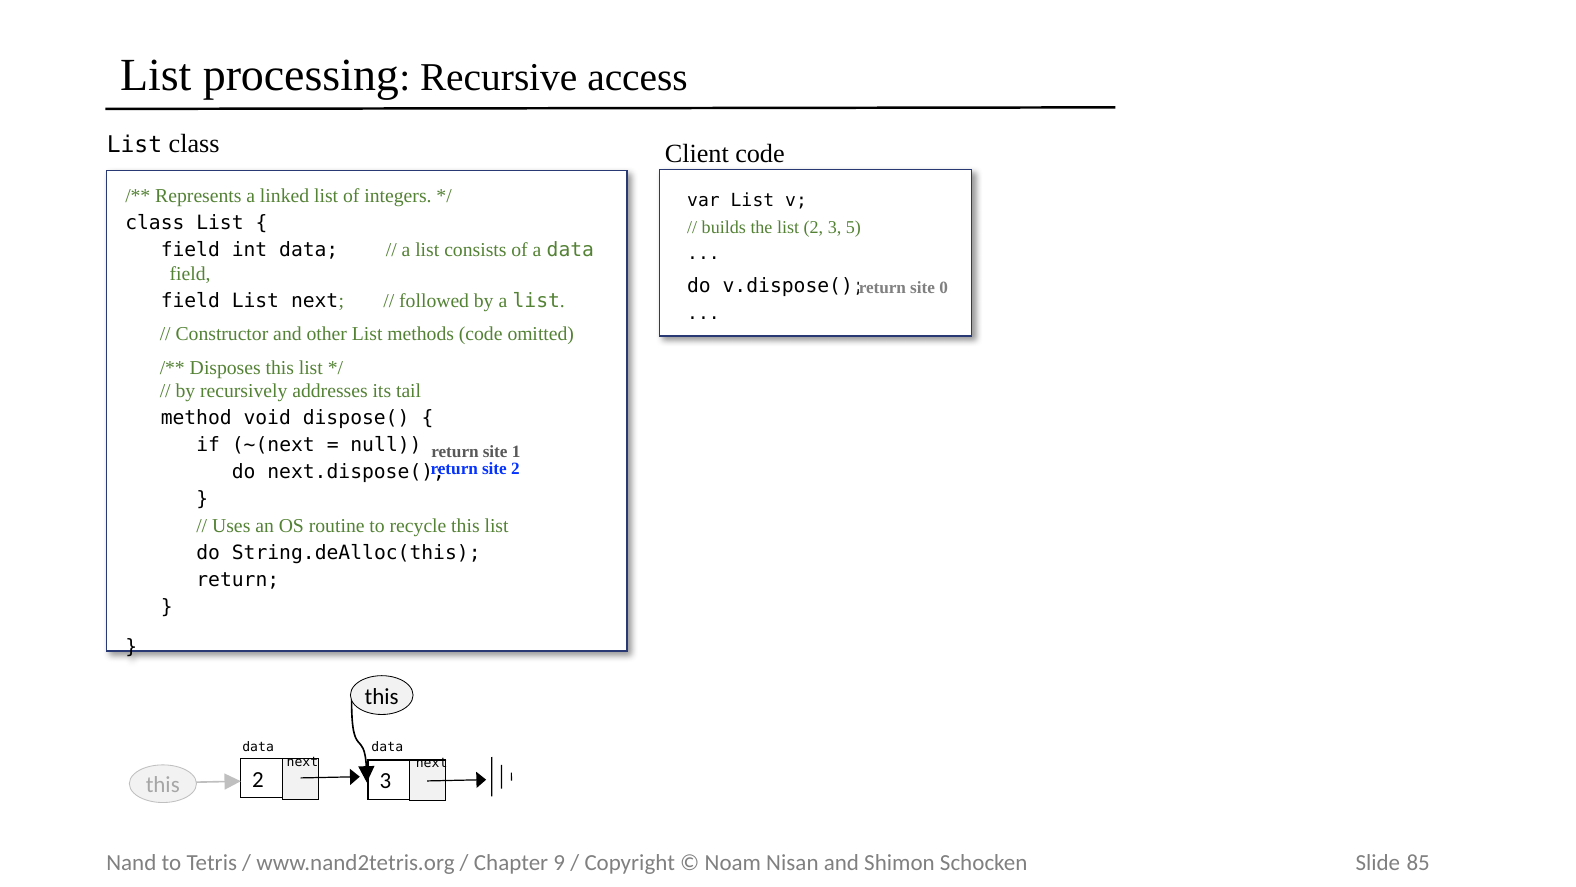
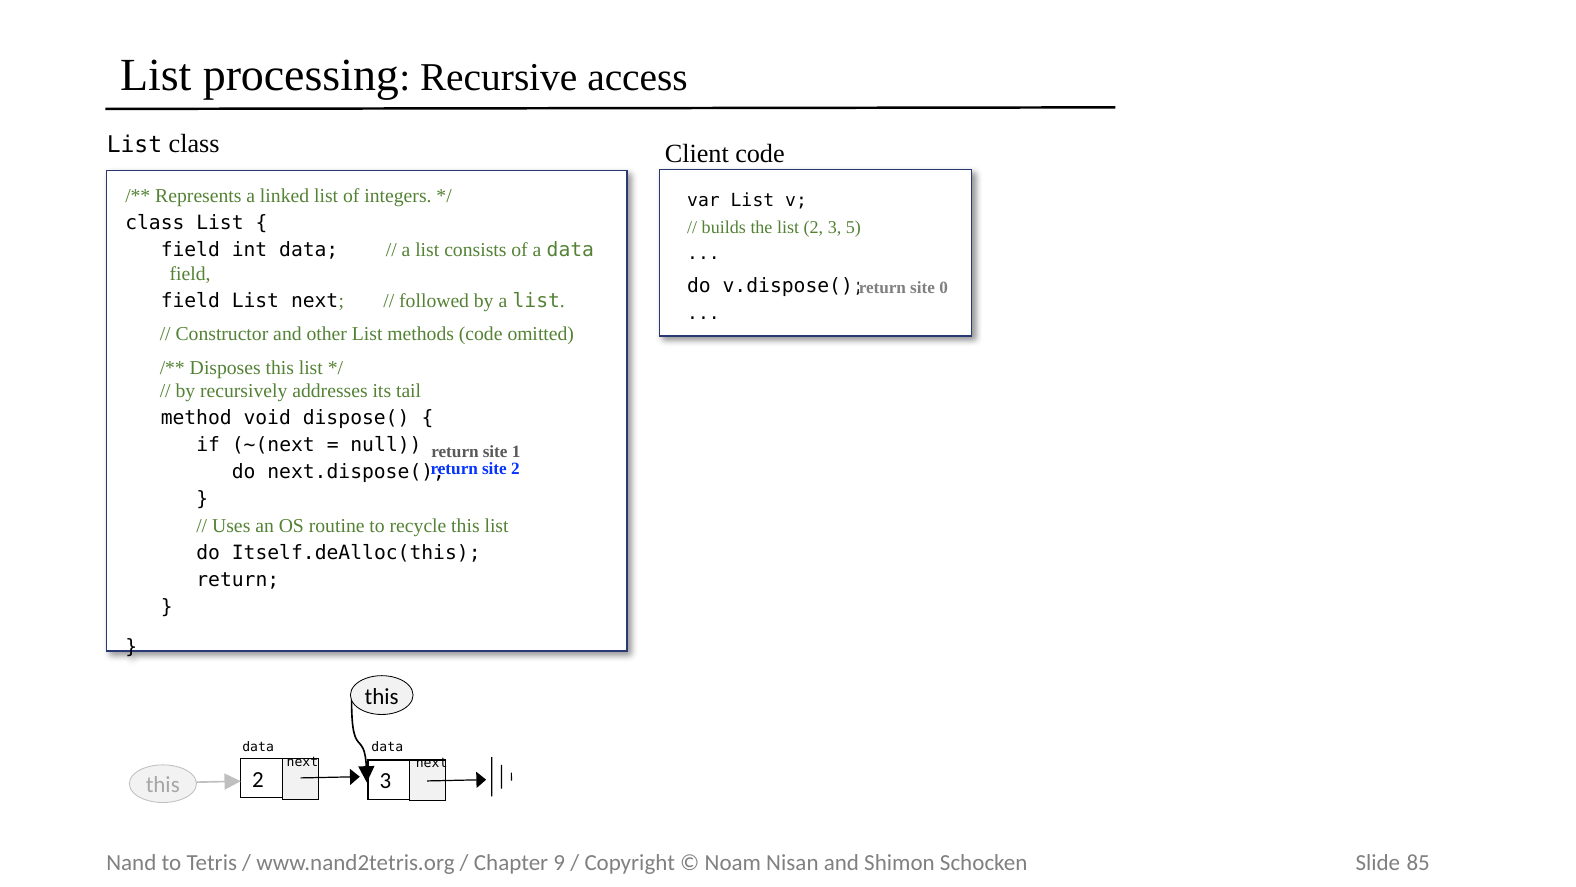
String.deAlloc(this: String.deAlloc(this -> Itself.deAlloc(this (356, 553)
